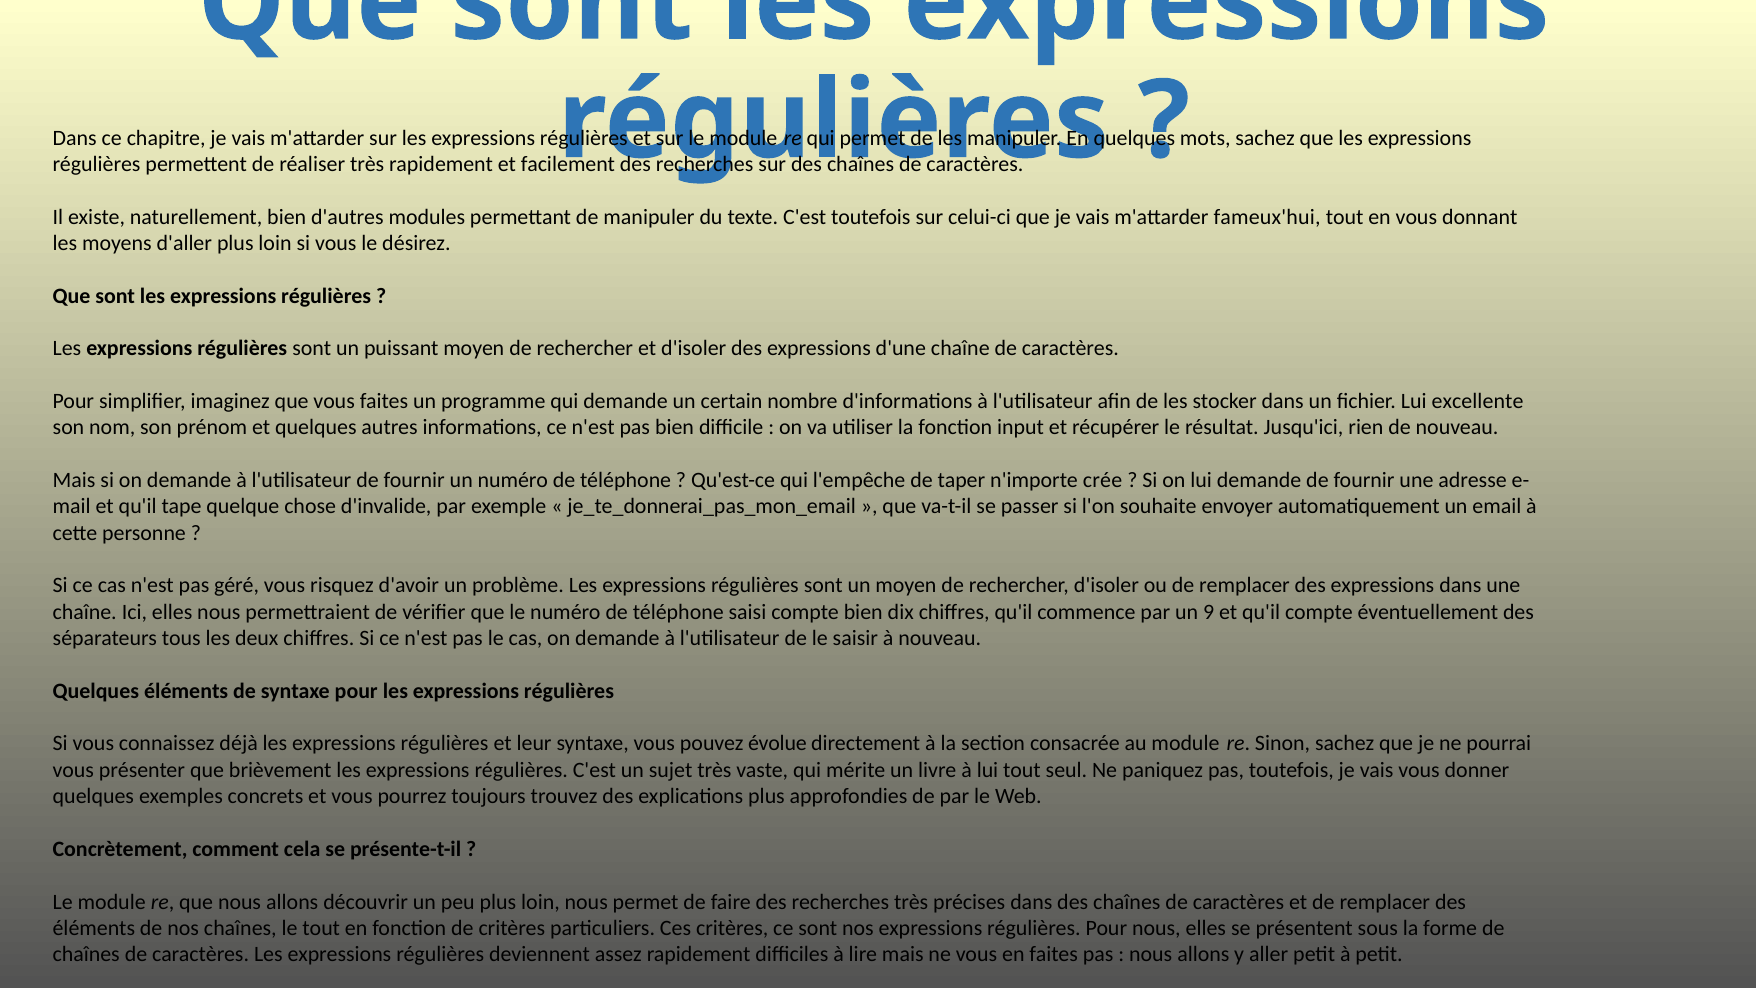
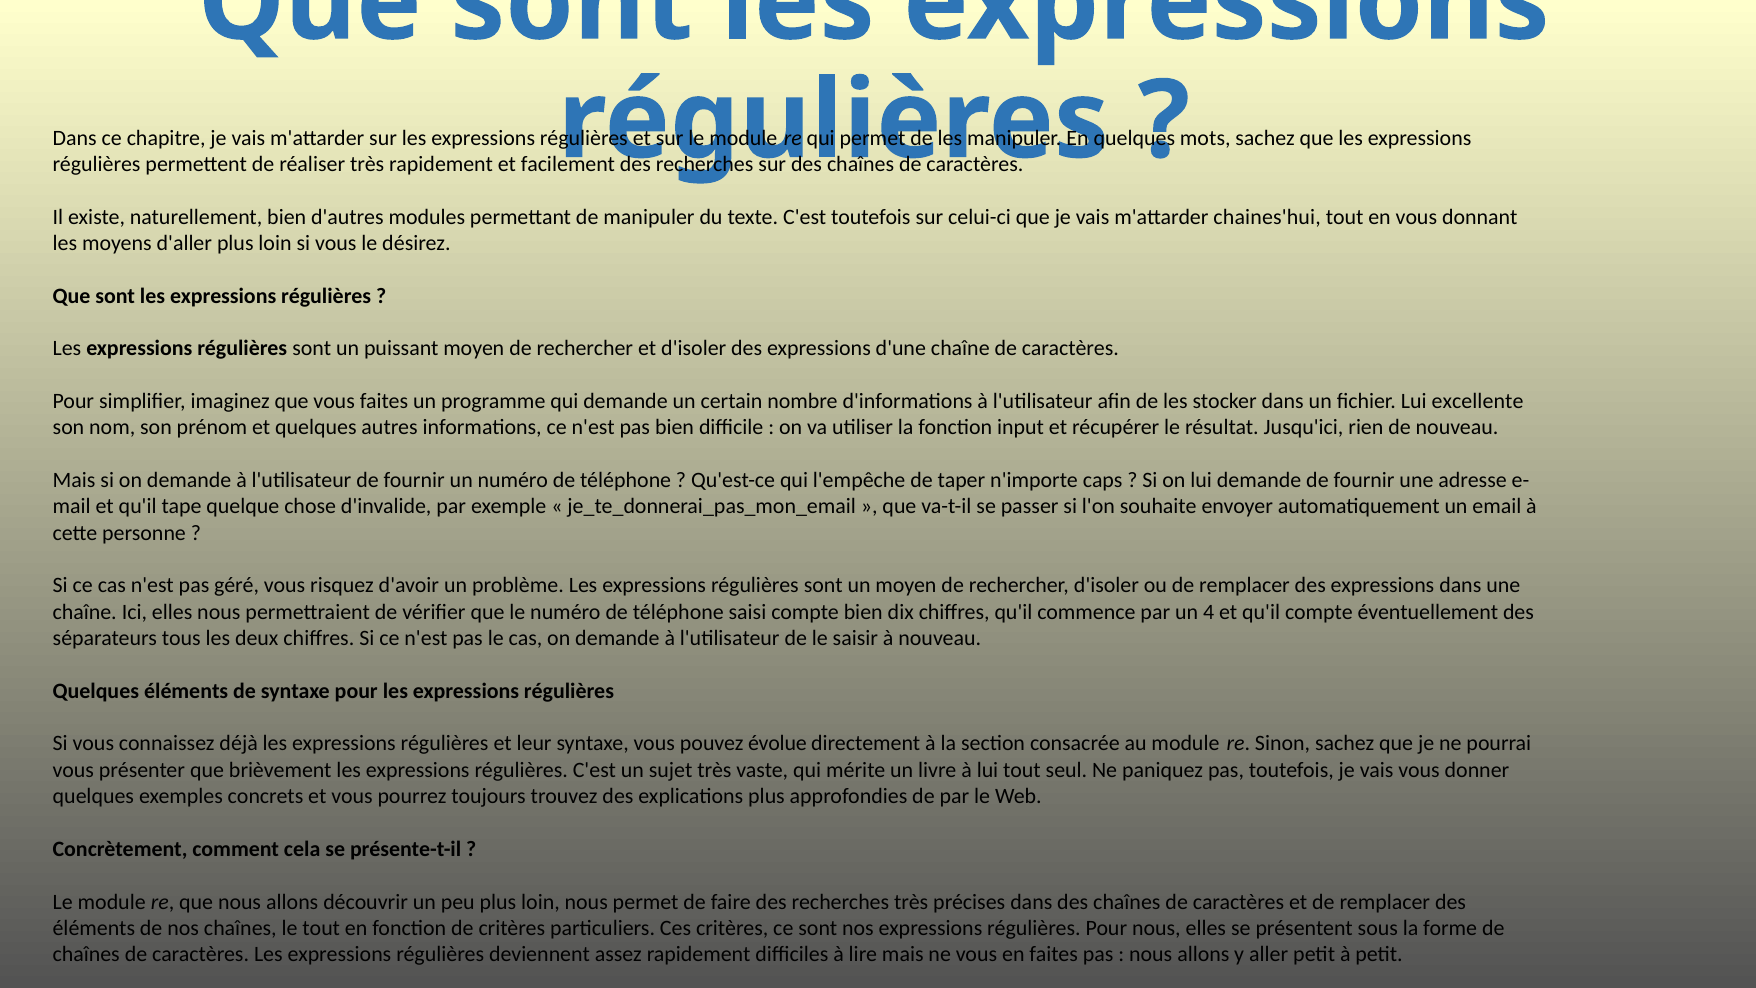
fameux'hui: fameux'hui -> chaines'hui (1267, 217)
crée: crée -> caps (1103, 480)
9: 9 -> 4 (1209, 612)
